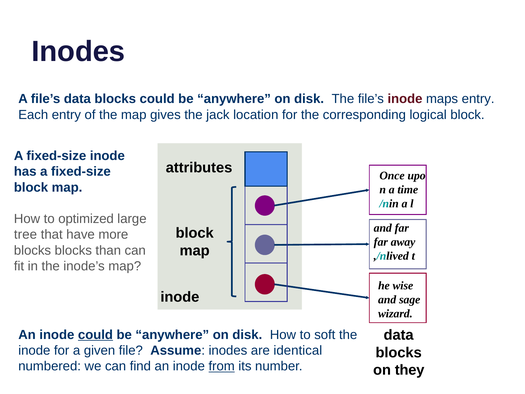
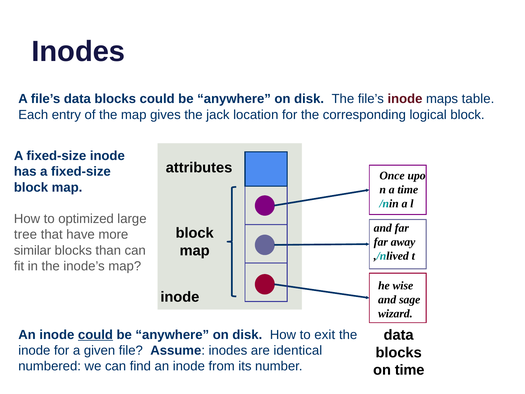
maps entry: entry -> table (478, 99)
blocks: blocks -> similar (33, 250)
soft: soft -> exit (325, 335)
from underline: present -> none (222, 366)
on they: they -> time (410, 370)
